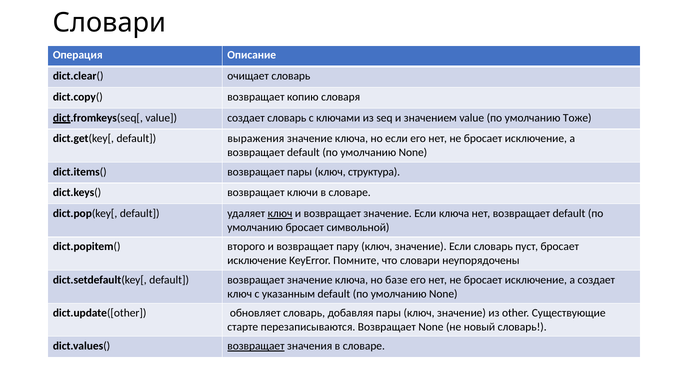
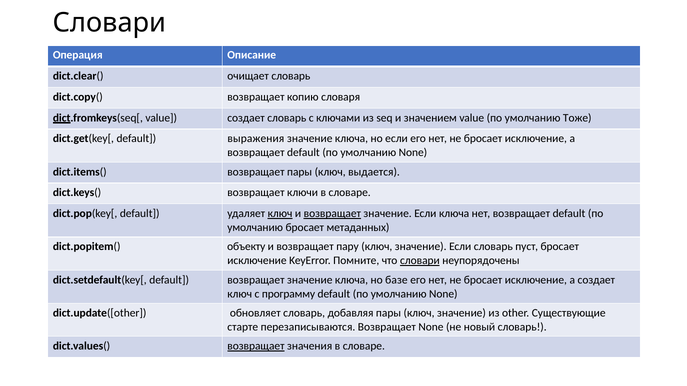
структура: структура -> выдается (374, 172)
возвращает underline: none -> present (332, 214)
символьной: символьной -> метаданных (358, 228)
второго: второго -> объекту (246, 247)
словари underline: none -> present (420, 261)
указанным: указанным -> программу (289, 294)
